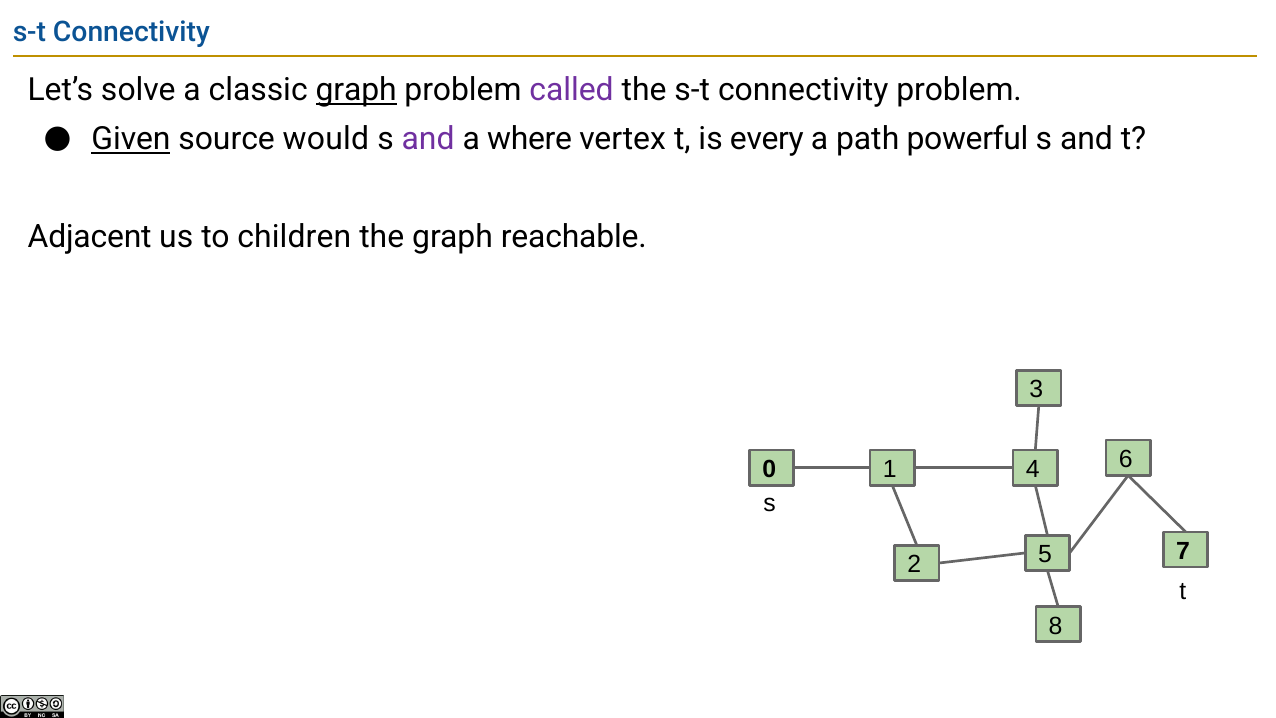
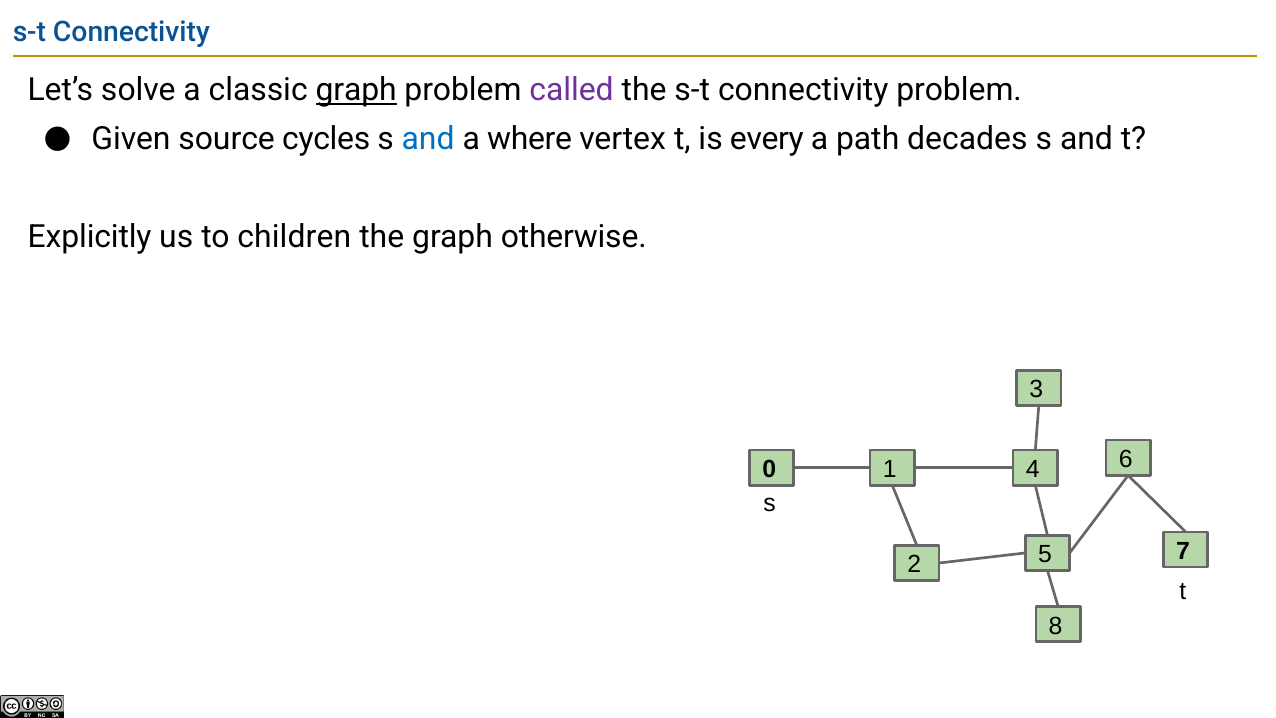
Given underline: present -> none (131, 139)
would: would -> cycles (326, 139)
and colour: purple -> blue (428, 139)
powerful: powerful -> decades (967, 139)
Adjacent: Adjacent -> Explicitly (90, 237)
reachable: reachable -> otherwise (574, 237)
